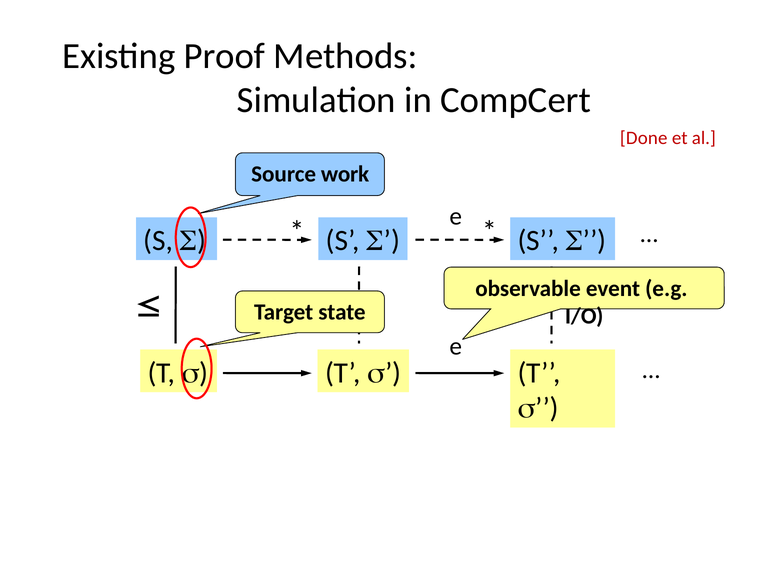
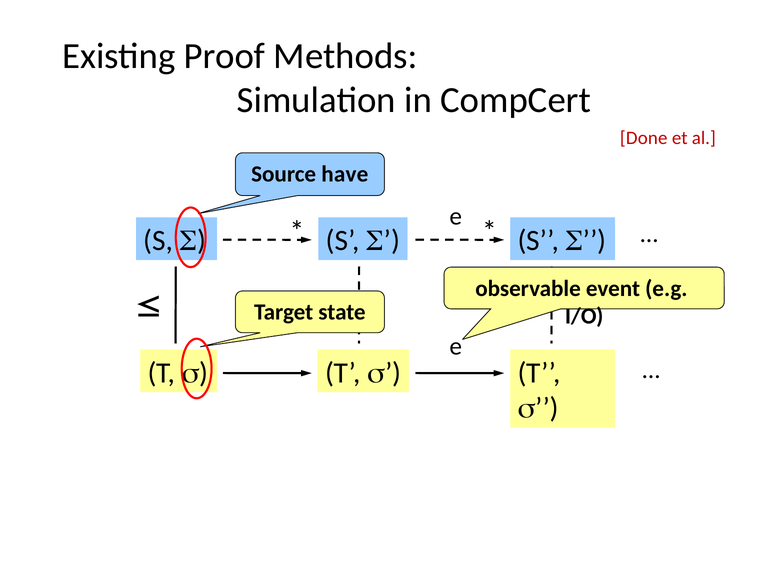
work: work -> have (345, 174)
